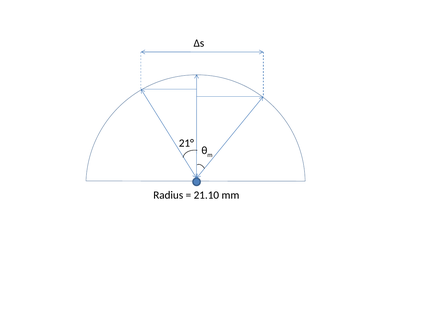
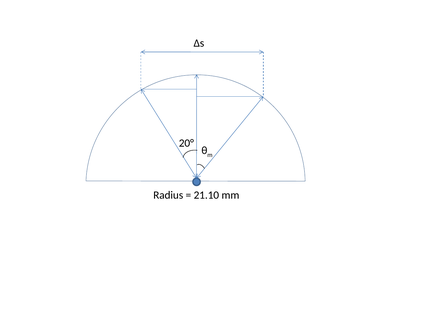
21°: 21° -> 20° (186, 143)
